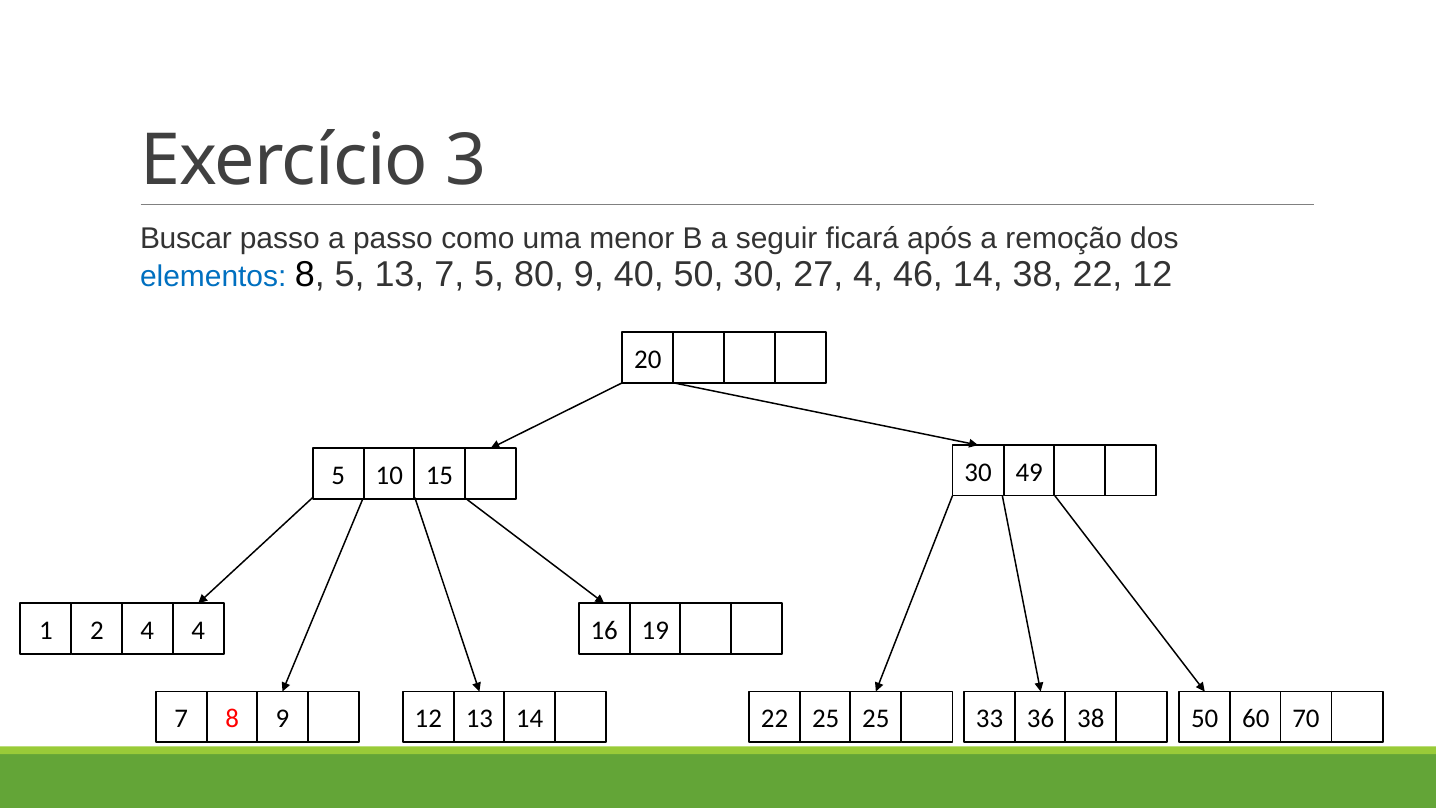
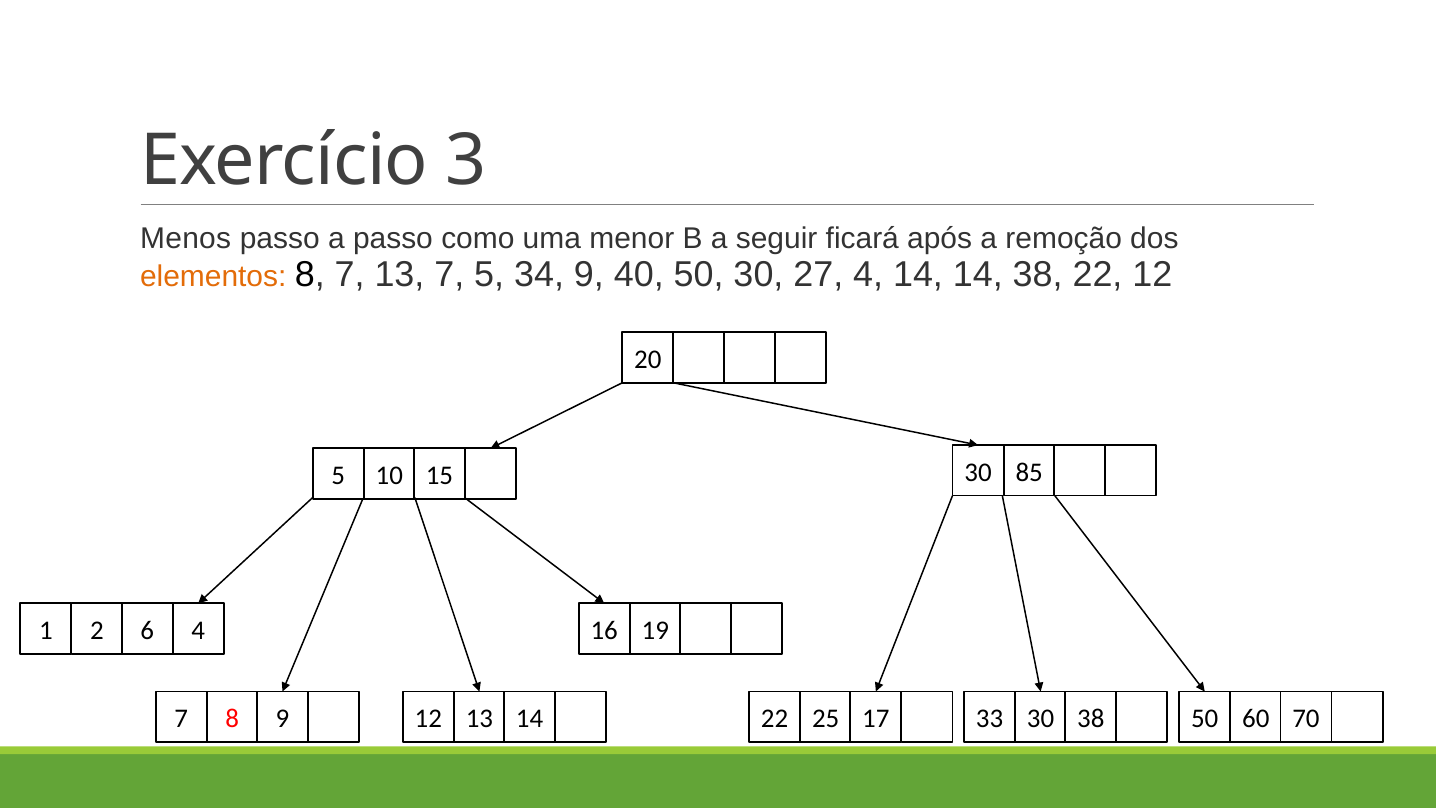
Buscar: Buscar -> Menos (186, 239)
elementos colour: blue -> orange (213, 276)
8 5: 5 -> 7 (350, 274)
80: 80 -> 34 (539, 274)
4 46: 46 -> 14 (918, 274)
49: 49 -> 85 (1029, 472)
2 4: 4 -> 6 (147, 630)
25 25: 25 -> 17 (876, 718)
33 36: 36 -> 30 (1041, 718)
